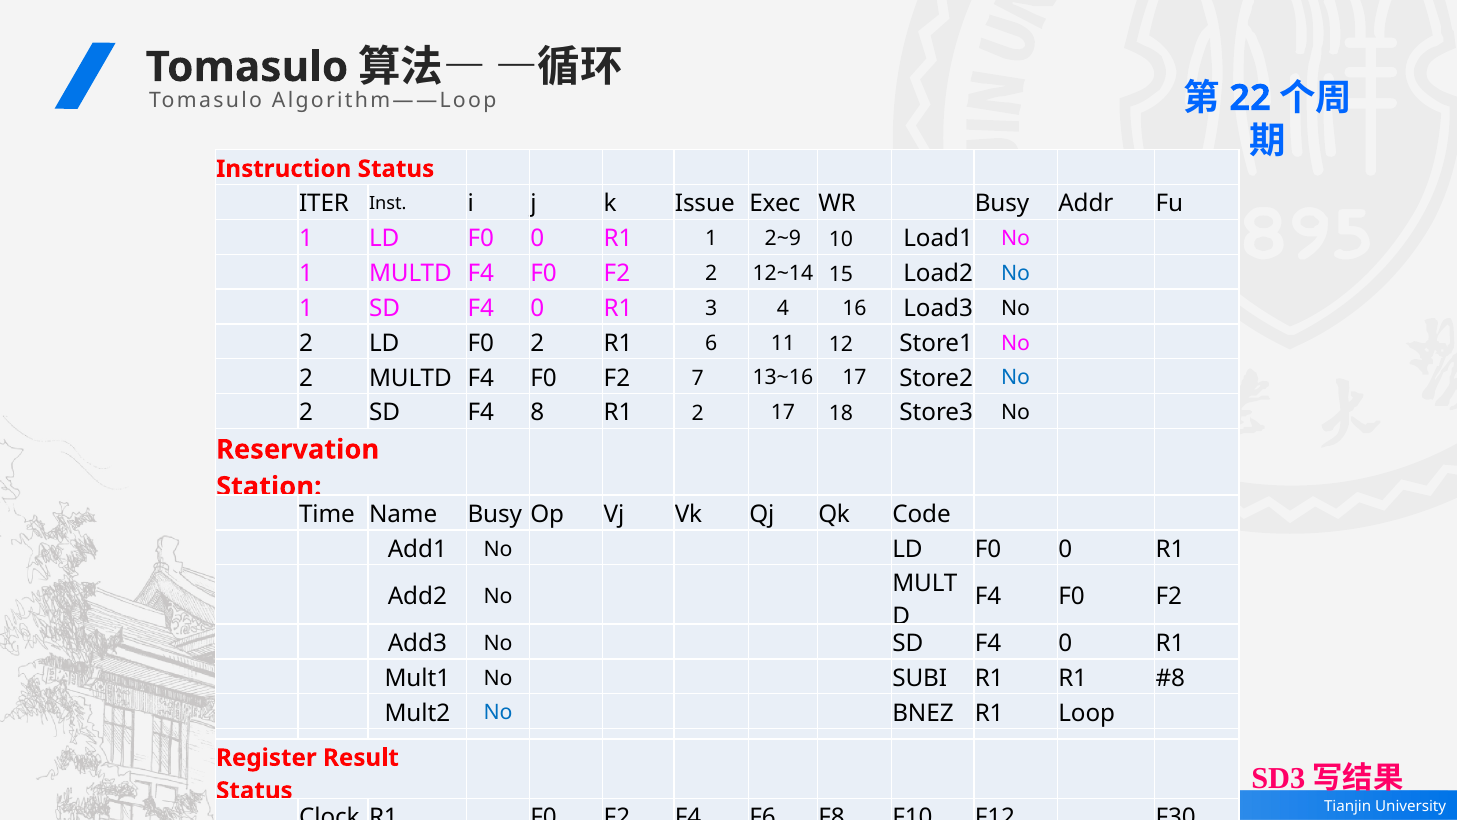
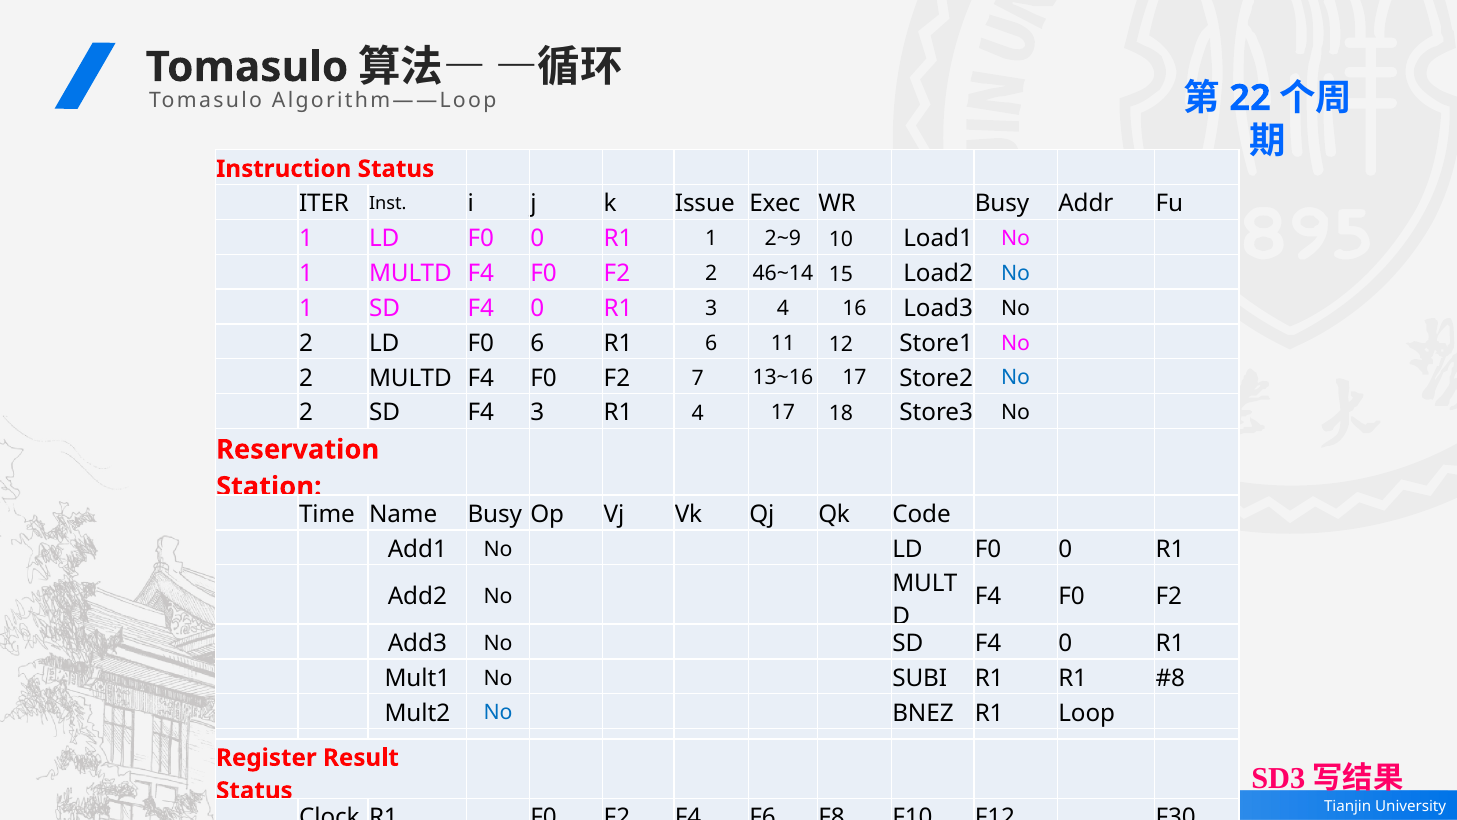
12~14: 12~14 -> 46~14 (783, 273)
F0 2: 2 -> 6 (537, 343)
F4 8: 8 -> 3 (537, 413)
R1 2: 2 -> 4 (698, 414)
